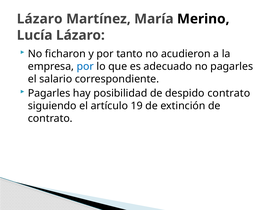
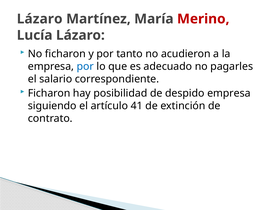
Merino colour: black -> red (203, 19)
Pagarles: Pagarles -> Ficharon (49, 93)
despido contrato: contrato -> empresa (229, 93)
19: 19 -> 41 (137, 106)
